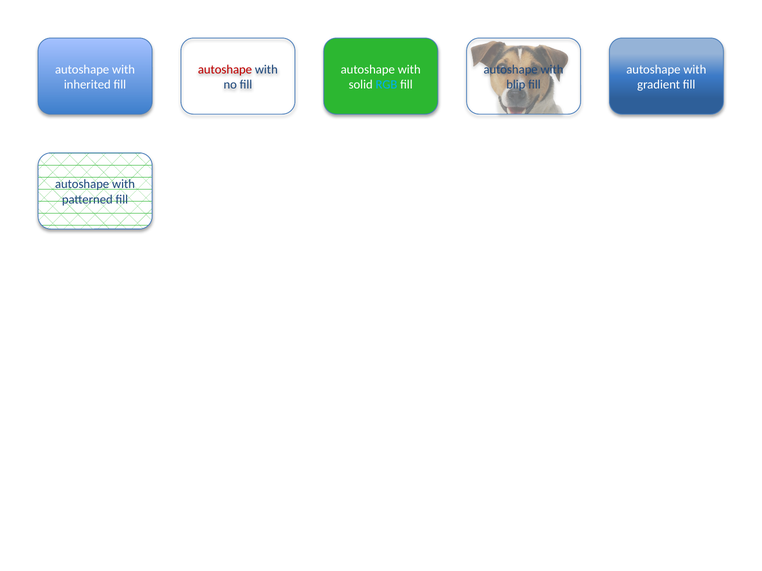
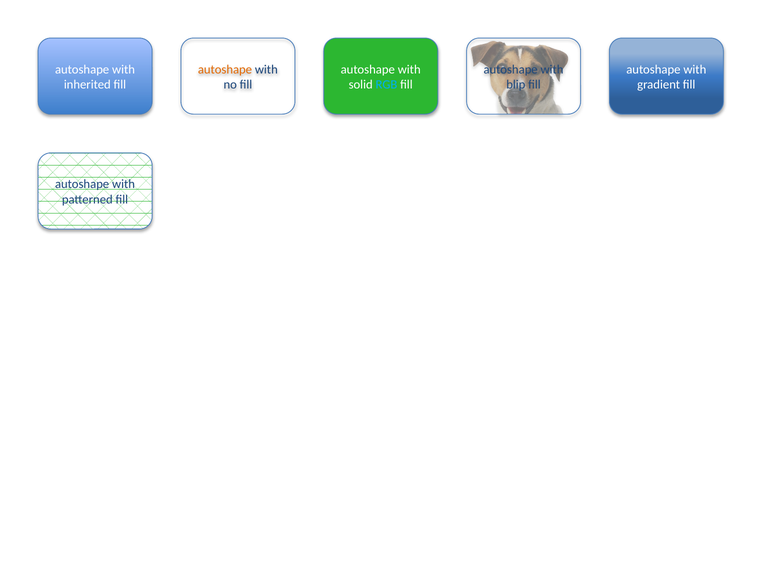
autoshape colour: red -> orange (225, 69)
